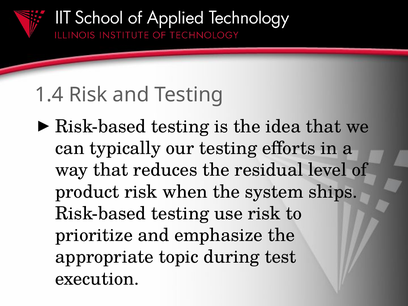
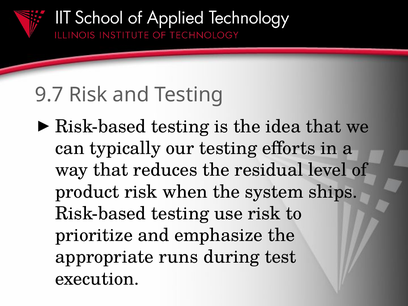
1.4: 1.4 -> 9.7 (49, 95)
topic: topic -> runs (179, 257)
